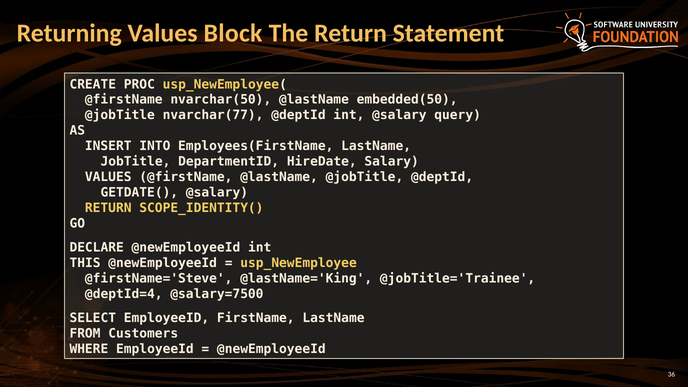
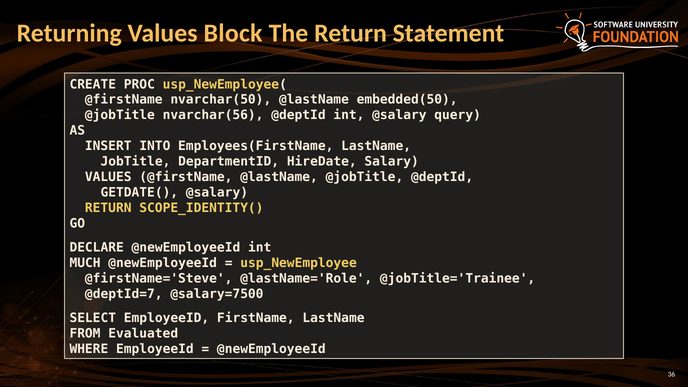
nvarchar(77: nvarchar(77 -> nvarchar(56 (213, 115)
THIS: THIS -> MUCH (85, 263)
@lastName='King: @lastName='King -> @lastName='Role (306, 279)
@deptId=4: @deptId=4 -> @deptId=7 (124, 294)
Customers: Customers -> Evaluated (143, 334)
